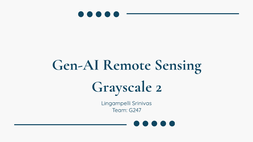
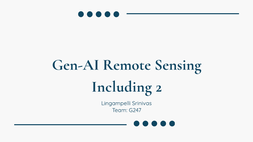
Grayscale: Grayscale -> Including (122, 87)
